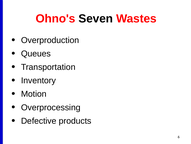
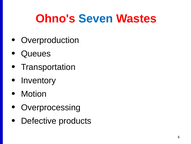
Seven colour: black -> blue (96, 18)
